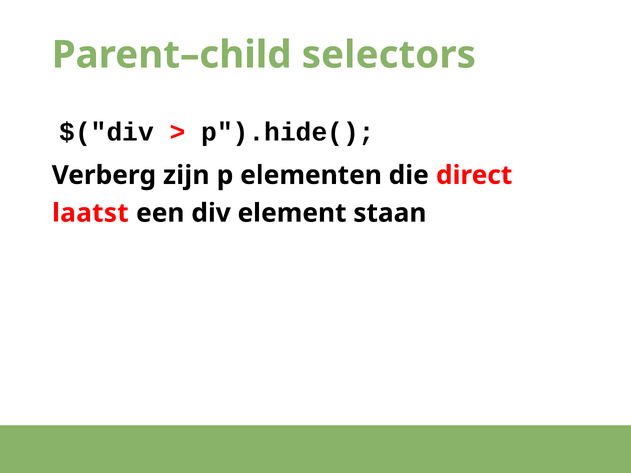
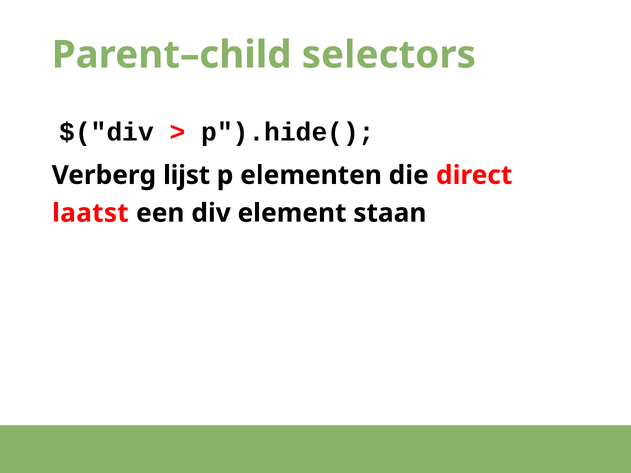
zijn: zijn -> lijst (187, 175)
